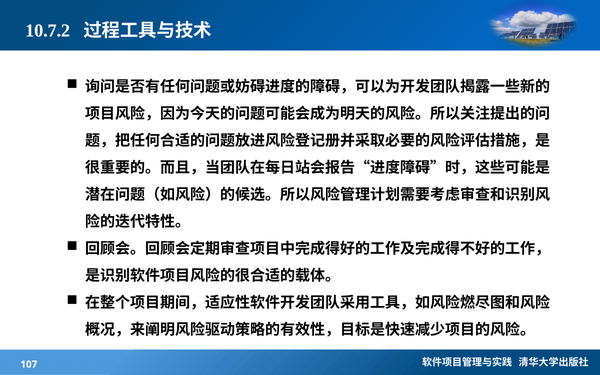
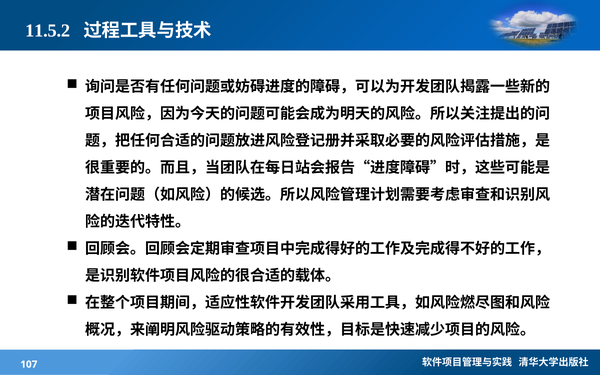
10.7.2: 10.7.2 -> 11.5.2 (48, 30)
